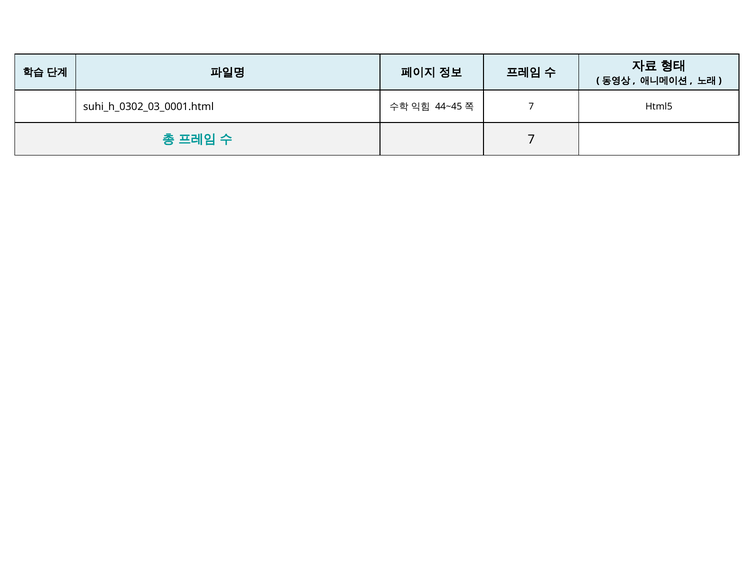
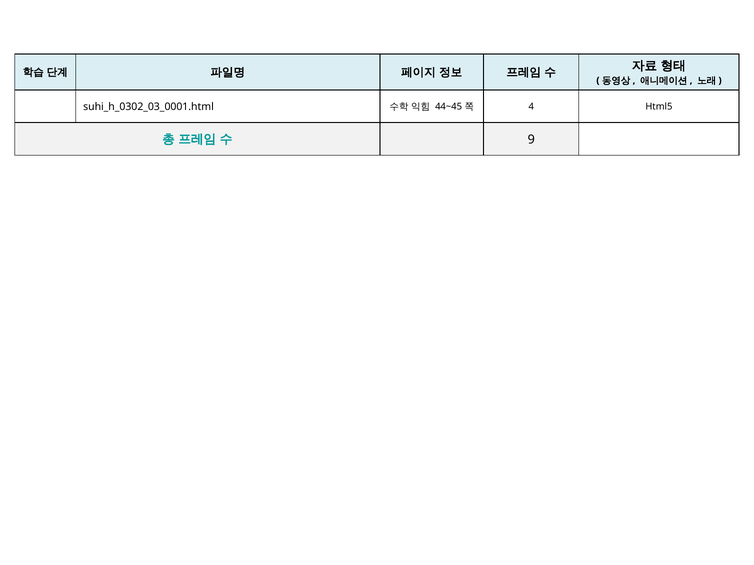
7: 7 -> 4 (531, 107)
7: 7 -> 9 (531, 140)
